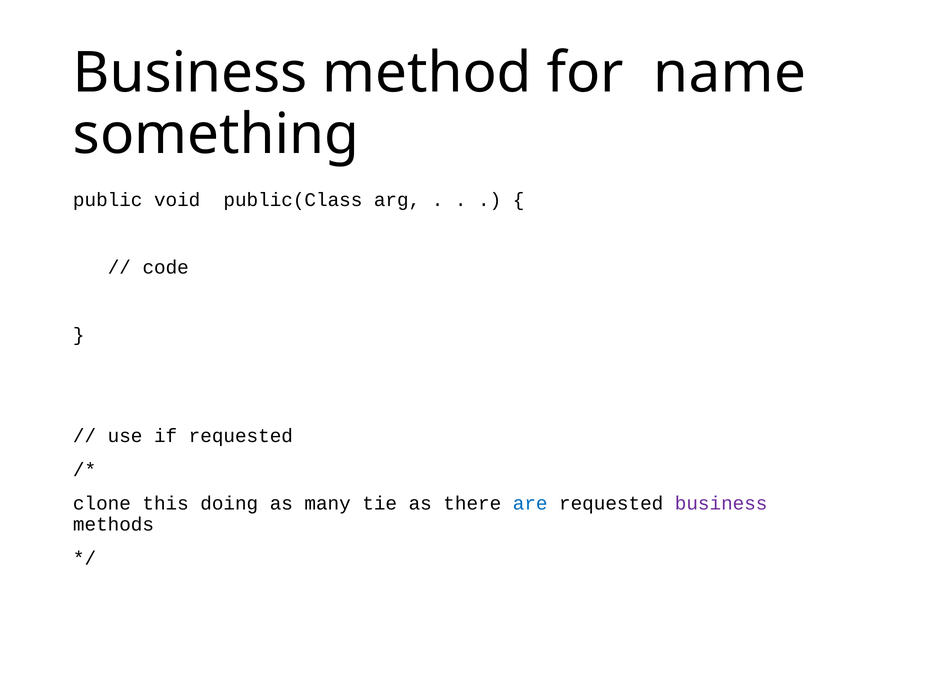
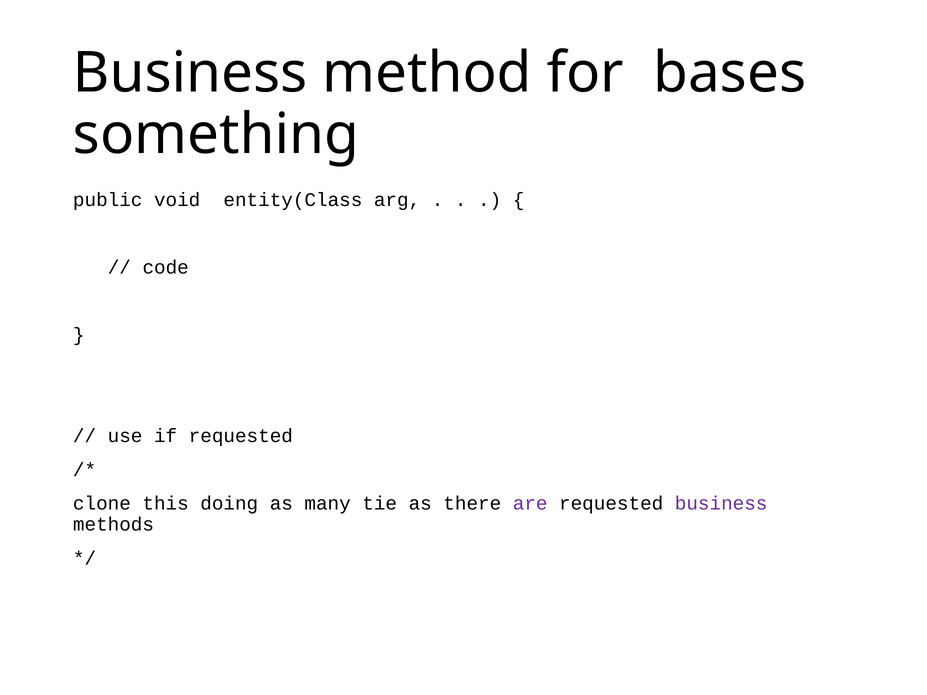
name: name -> bases (730, 73)
public(Class: public(Class -> entity(Class (293, 200)
are colour: blue -> purple (530, 504)
